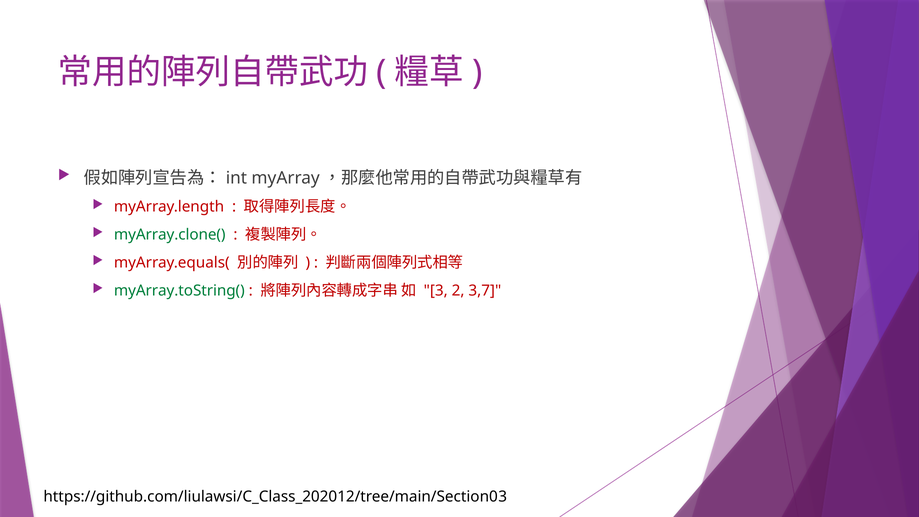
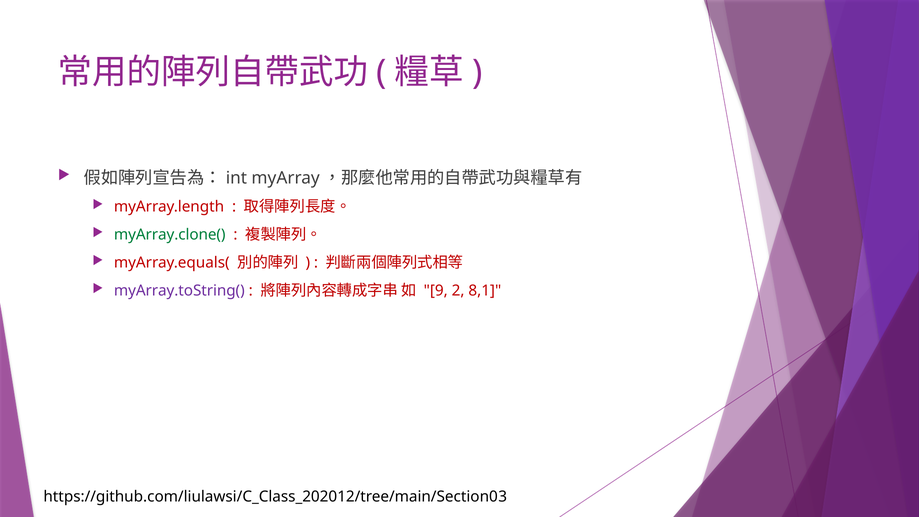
myArray.toString( colour: green -> purple (179, 291)
3: 3 -> 9 (436, 291)
3,7: 3,7 -> 8,1 (485, 291)
